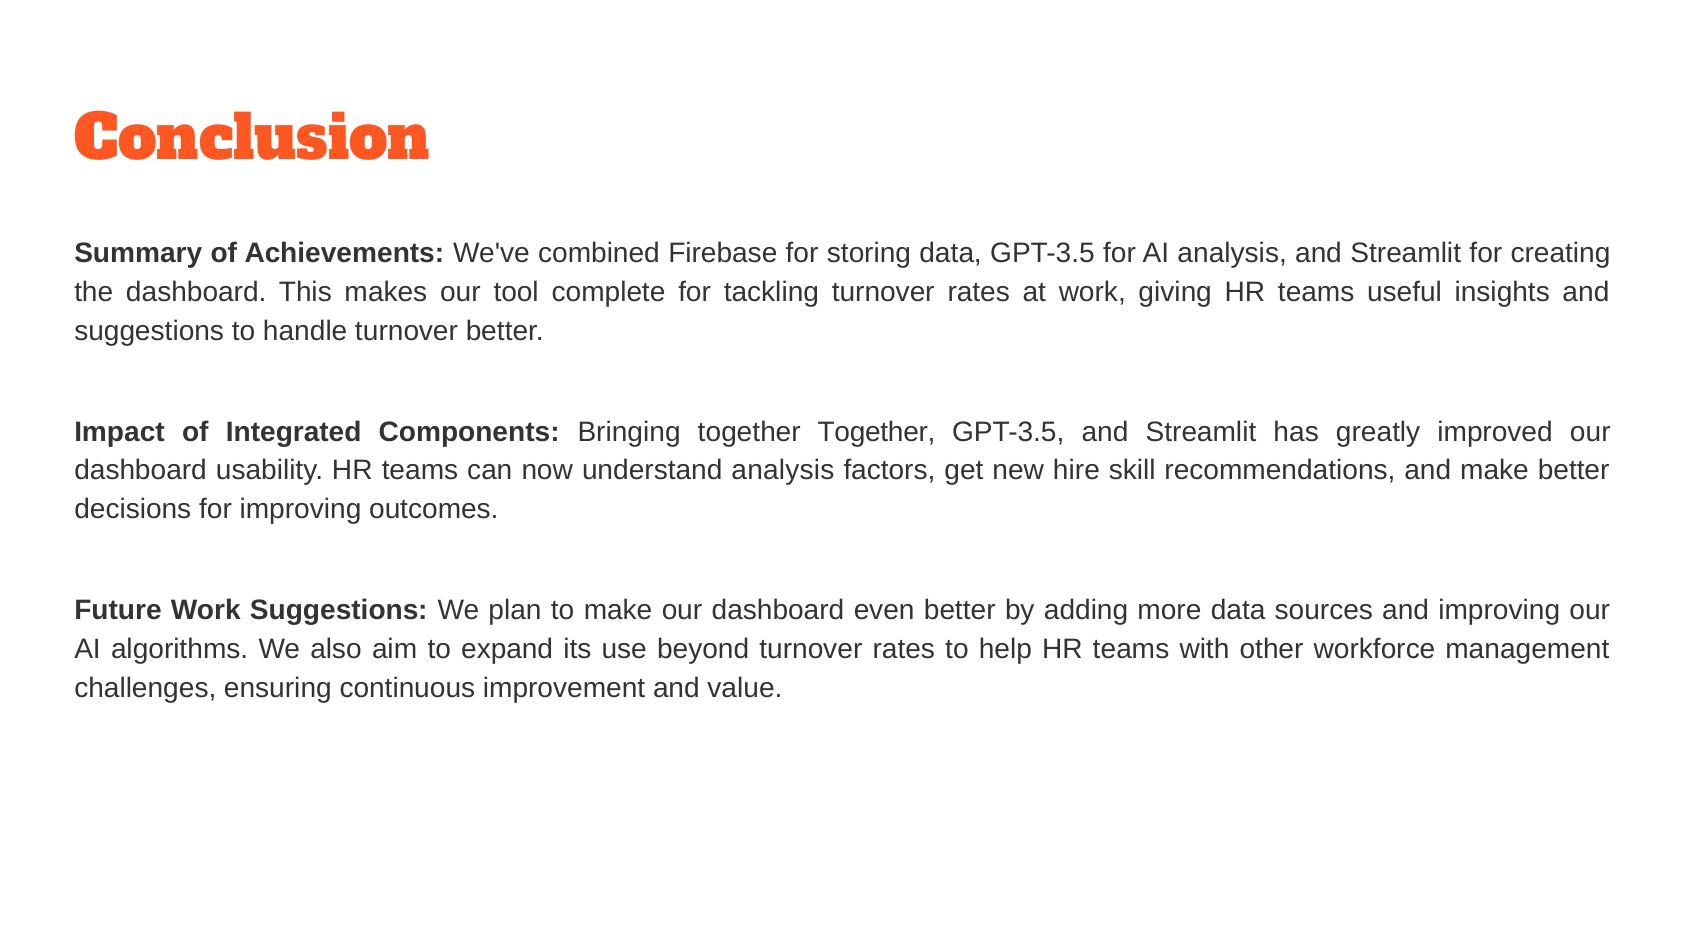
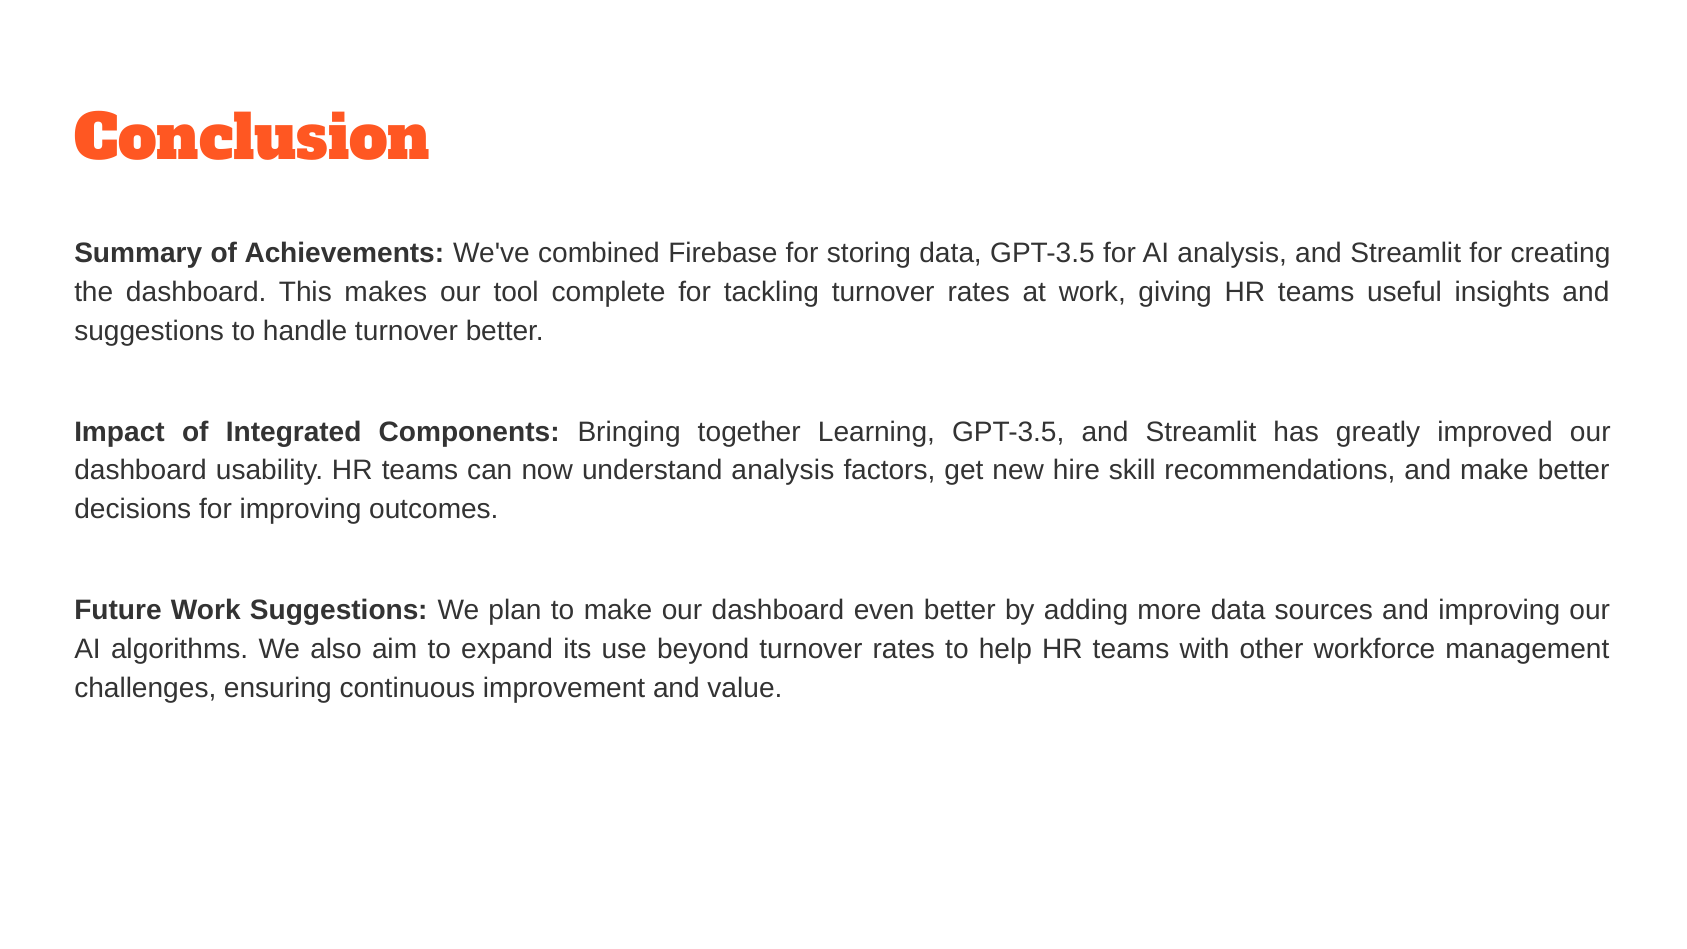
together Together: Together -> Learning (876, 432)
